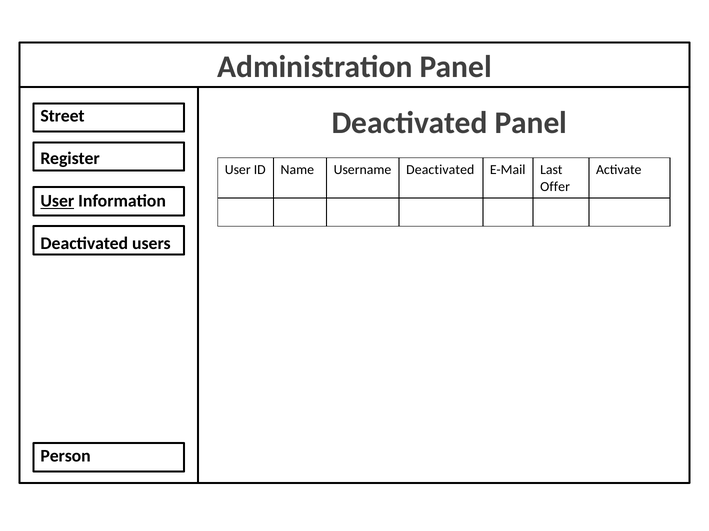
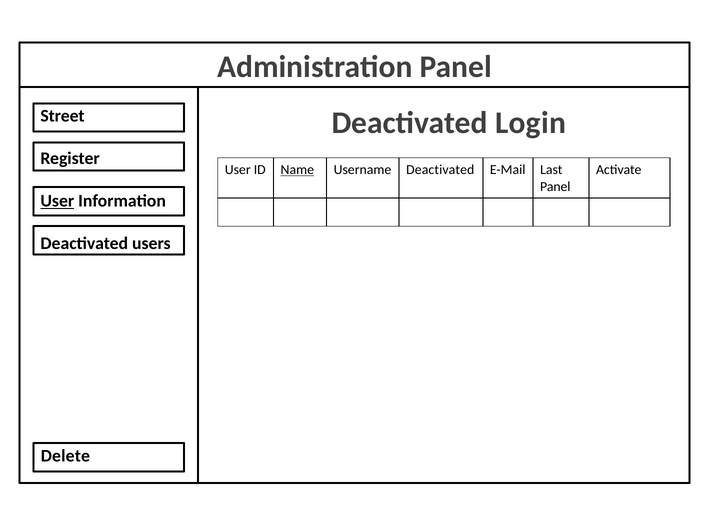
Deactivated Panel: Panel -> Login (531, 123)
Name underline: none -> present (297, 170)
Offer: Offer -> Panel (555, 187)
Person: Person -> Delete (65, 456)
